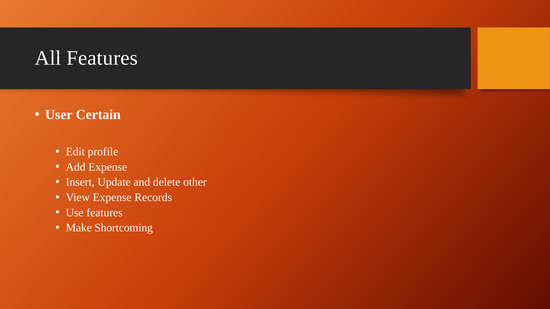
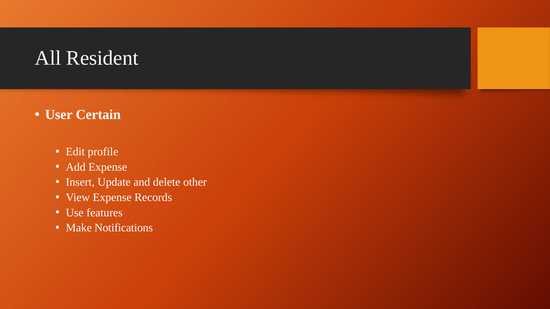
All Features: Features -> Resident (102, 58)
Shortcoming: Shortcoming -> Notifications (124, 228)
